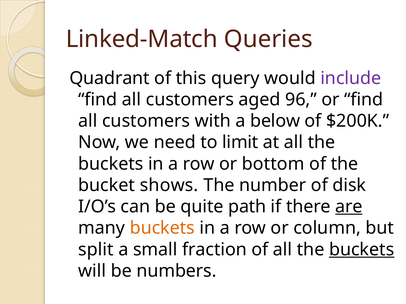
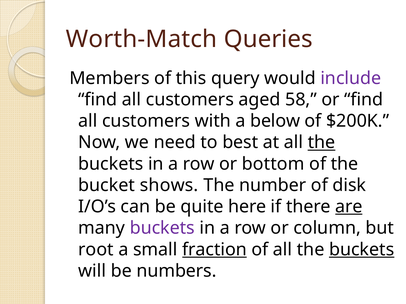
Linked-Match: Linked-Match -> Worth-Match (142, 39)
Quadrant: Quadrant -> Members (110, 78)
96: 96 -> 58 (301, 100)
limit: limit -> best (240, 143)
the underline: none -> present (321, 143)
path: path -> here (247, 207)
buckets colour: orange -> purple (162, 228)
split: split -> root (96, 250)
fraction underline: none -> present (214, 250)
